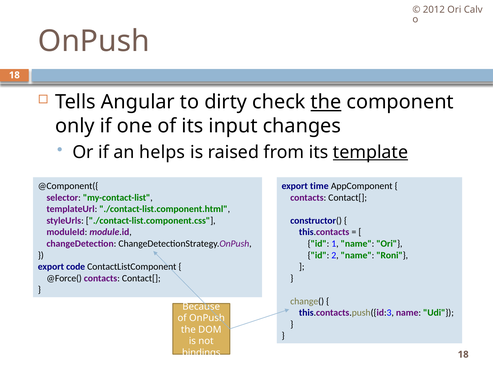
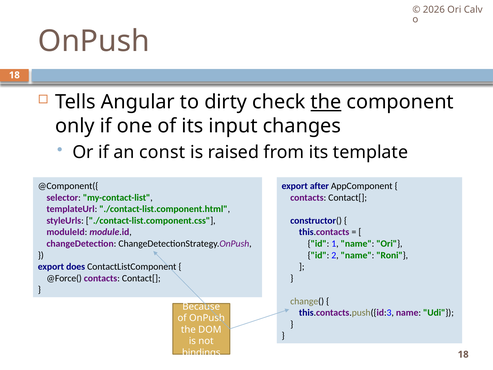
2012: 2012 -> 2026 (434, 10)
helps: helps -> const (162, 152)
template underline: present -> none (371, 152)
time: time -> after (319, 186)
code: code -> does (76, 267)
